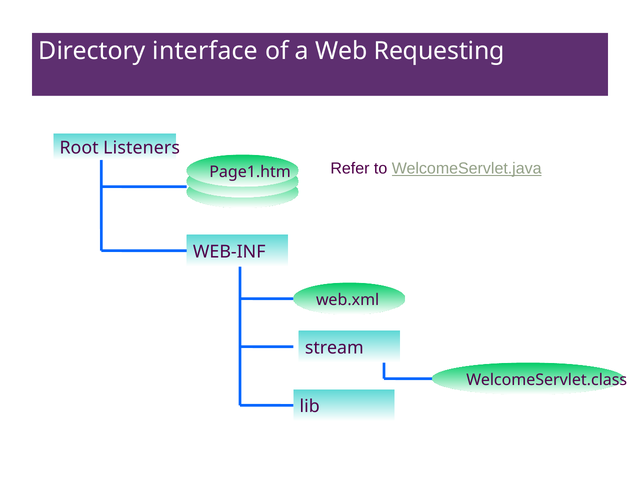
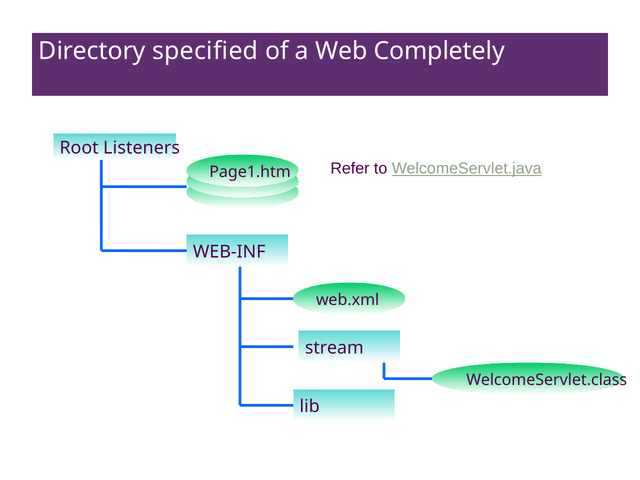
interface: interface -> specified (205, 51)
Requesting: Requesting -> Completely (439, 51)
